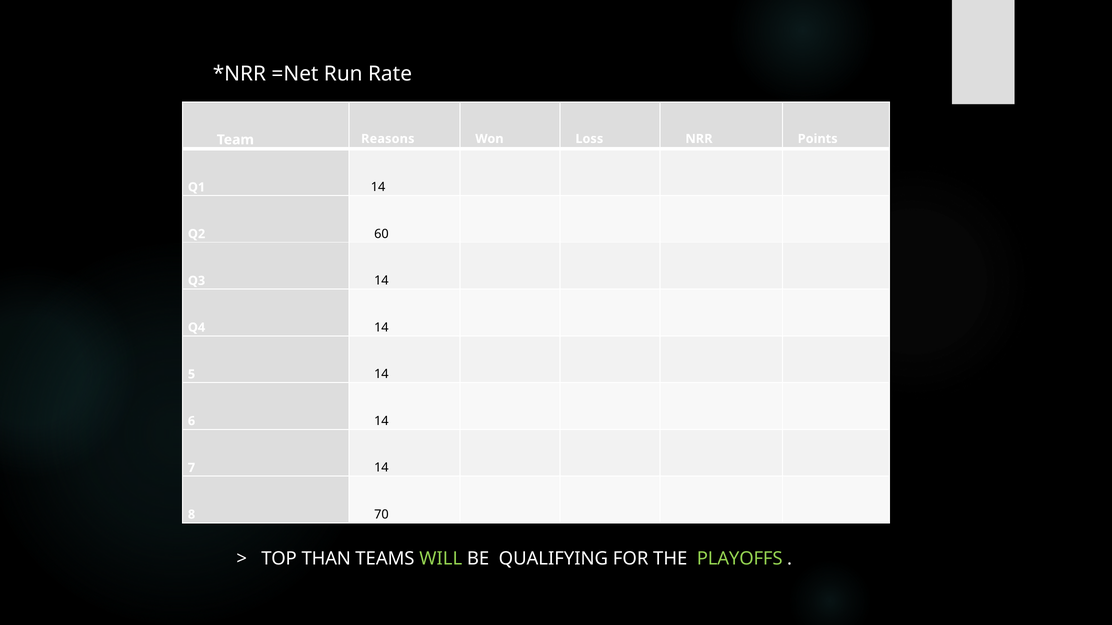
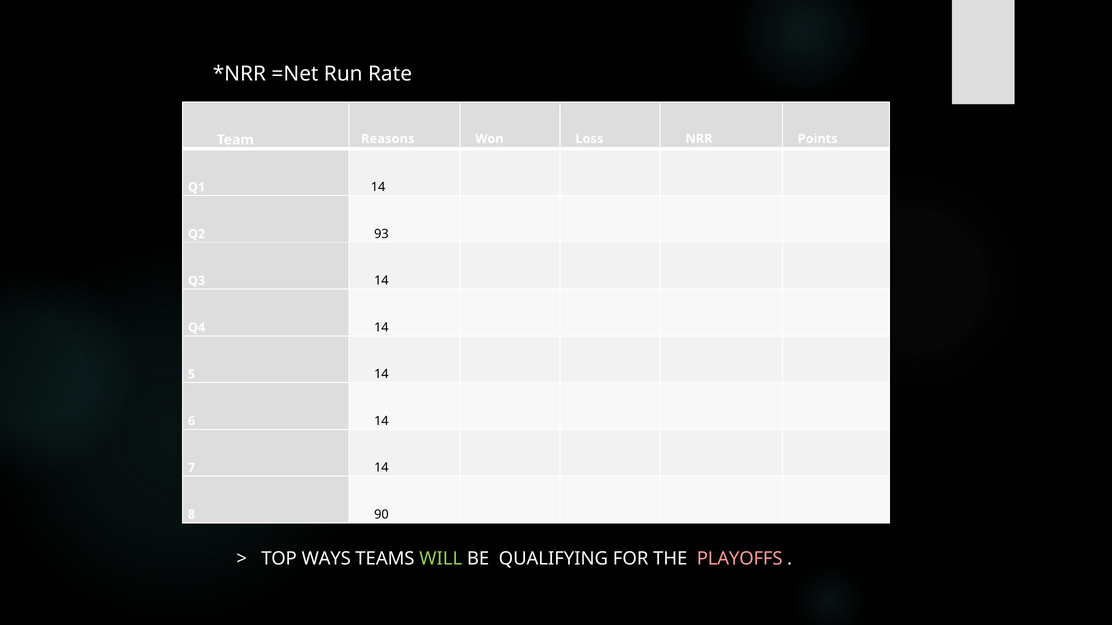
60: 60 -> 93 (381, 234)
70: 70 -> 90 (381, 515)
THAN: THAN -> WAYS (326, 559)
PLAYOFFS colour: light green -> pink (740, 559)
